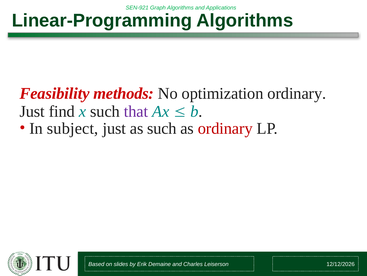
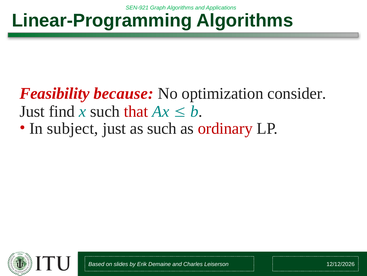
methods: methods -> because (124, 93)
optimization ordinary: ordinary -> consider (297, 93)
that colour: purple -> red (136, 111)
